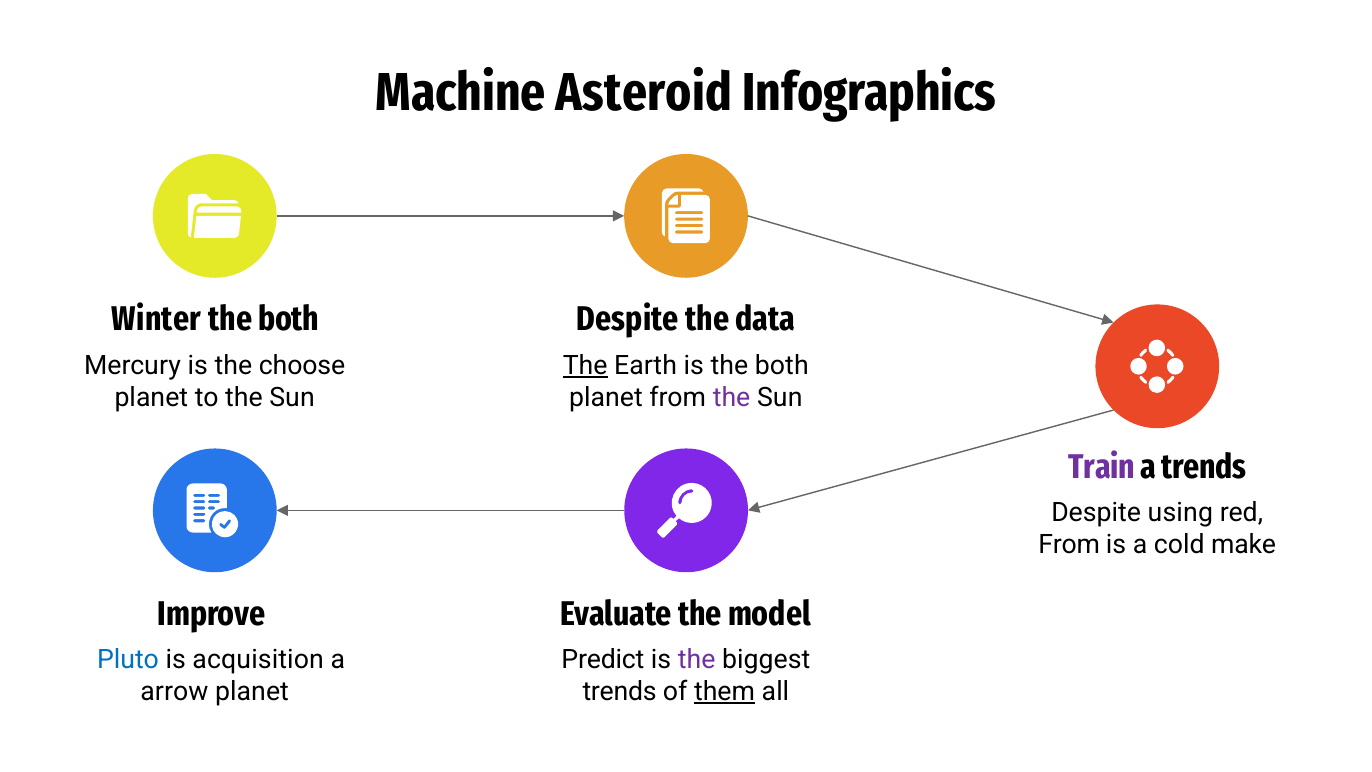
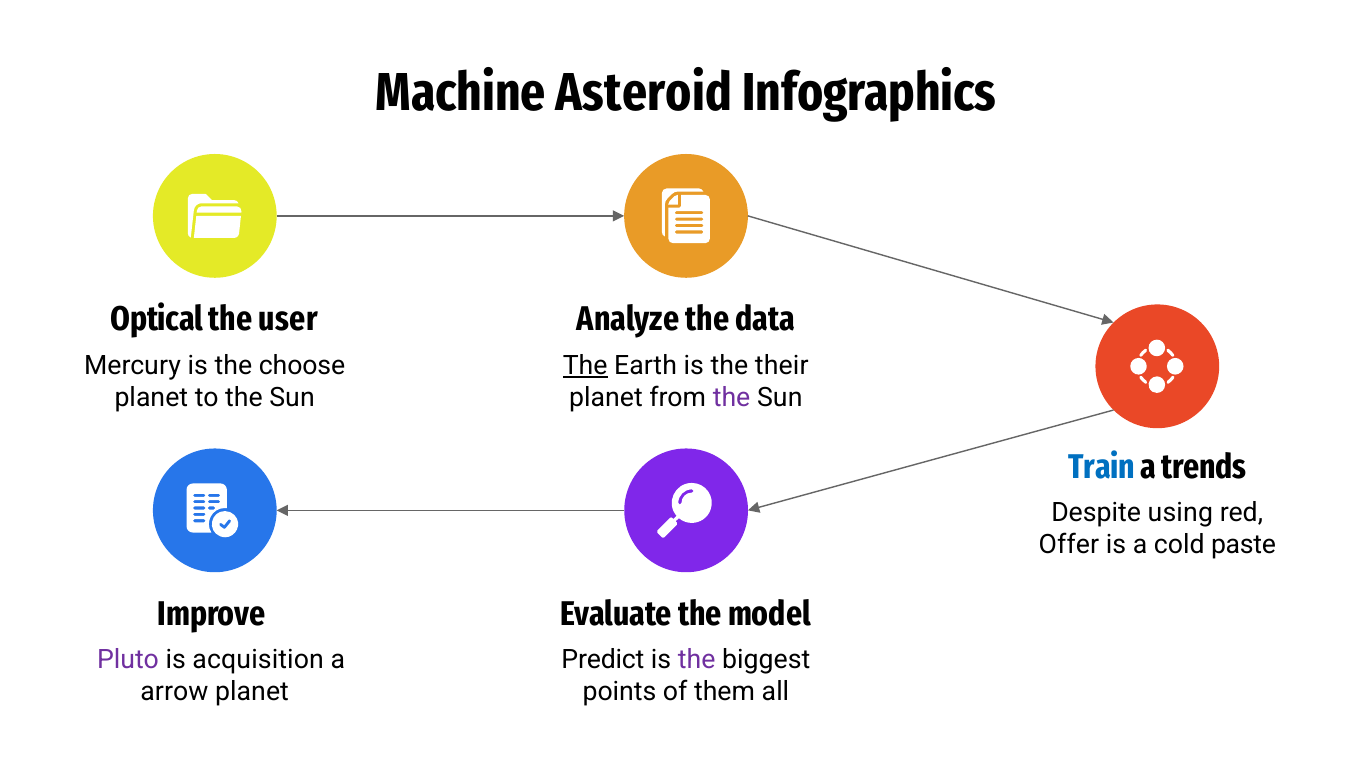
Winter: Winter -> Optical (157, 319)
both: both -> user (288, 319)
Despite: Despite -> Analyze (628, 319)
is the both: both -> their (782, 365)
Train colour: purple -> blue (1102, 467)
From: From -> Offer (1069, 545)
make: make -> paste (1244, 545)
Pluto colour: blue -> purple (128, 660)
trends: trends -> points (619, 692)
them underline: present -> none (725, 692)
